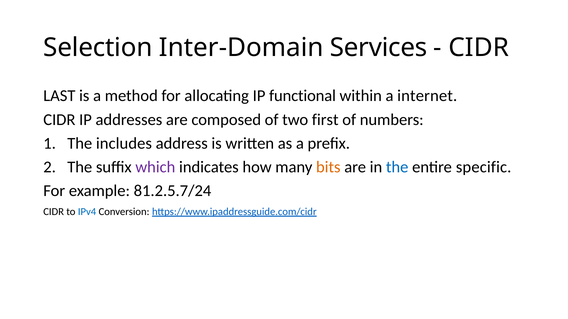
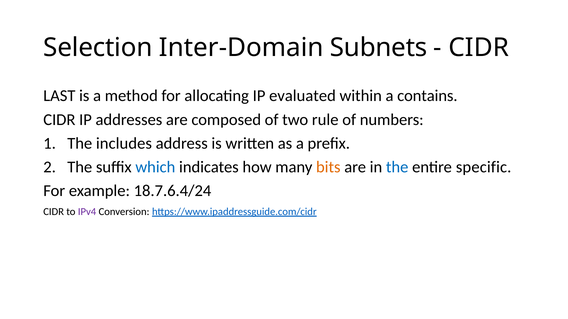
Services: Services -> Subnets (379, 48)
functional: functional -> evaluated (302, 96)
internet: internet -> contains (427, 96)
first: first -> rule (325, 120)
which colour: purple -> blue (155, 167)
81.2.5.7/24: 81.2.5.7/24 -> 18.7.6.4/24 (172, 191)
IPv4 colour: blue -> purple (87, 212)
